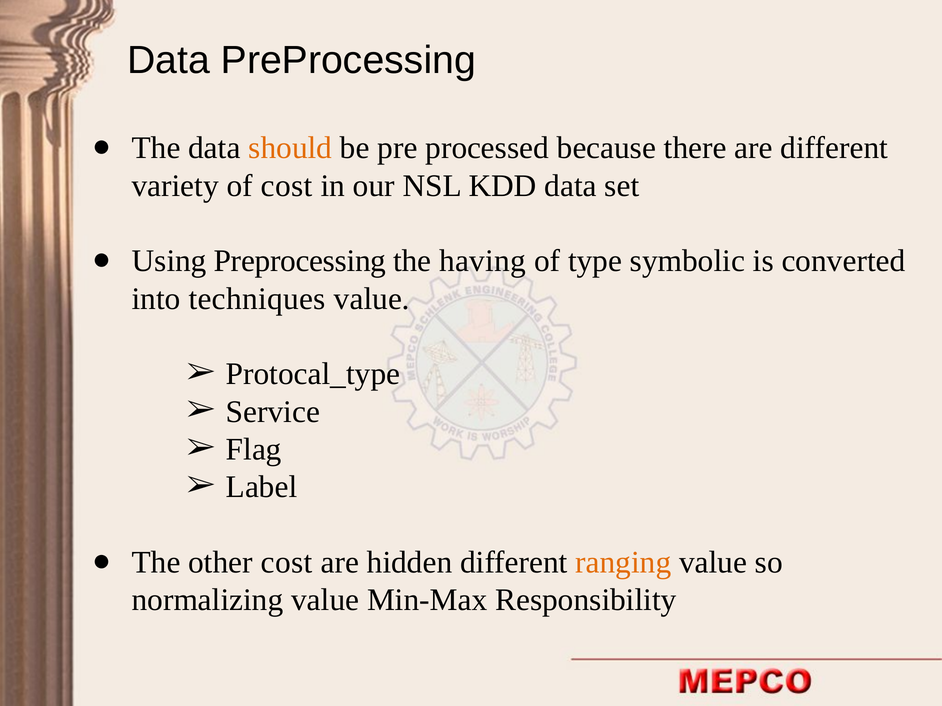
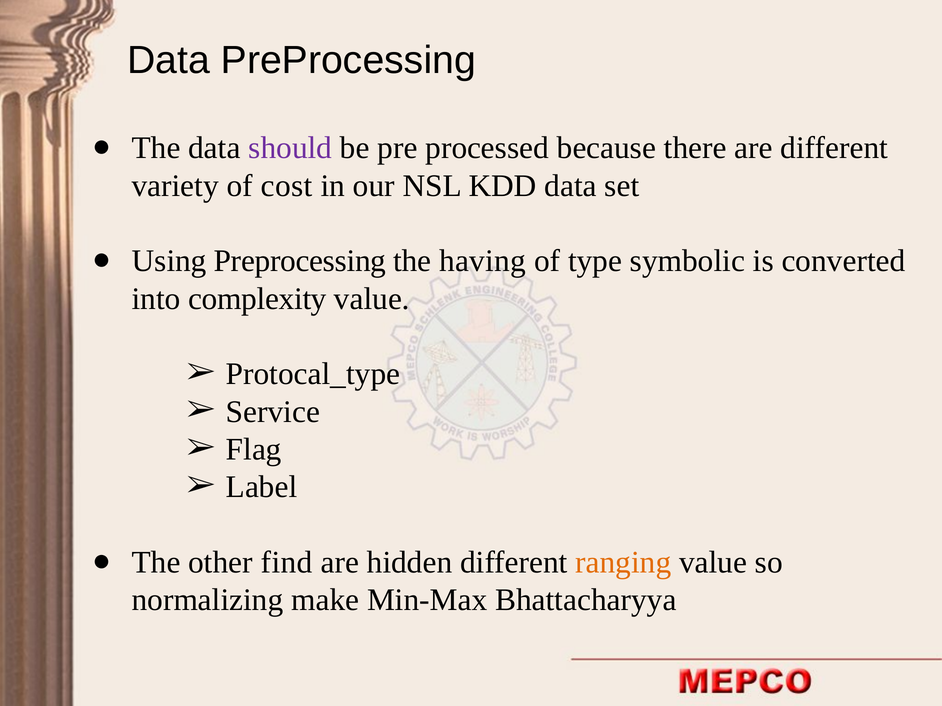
should colour: orange -> purple (290, 148)
techniques: techniques -> complexity (257, 299)
other cost: cost -> find (287, 563)
normalizing value: value -> make (325, 600)
Responsibility: Responsibility -> Bhattacharyya (586, 600)
